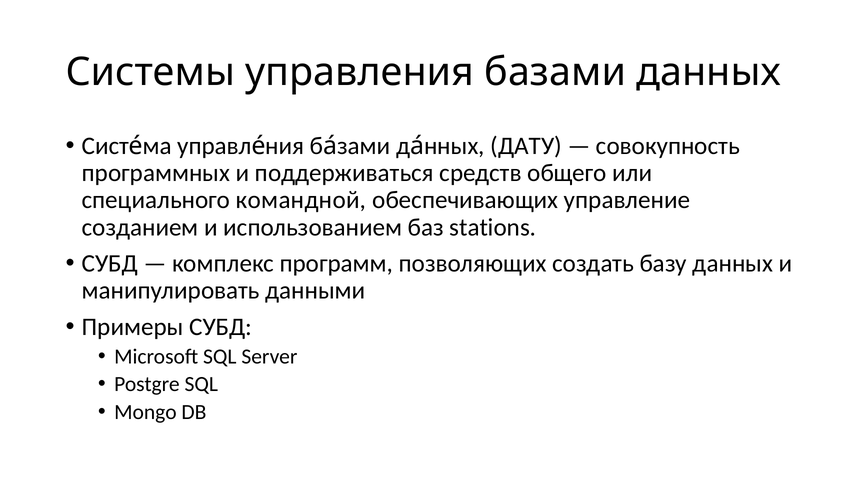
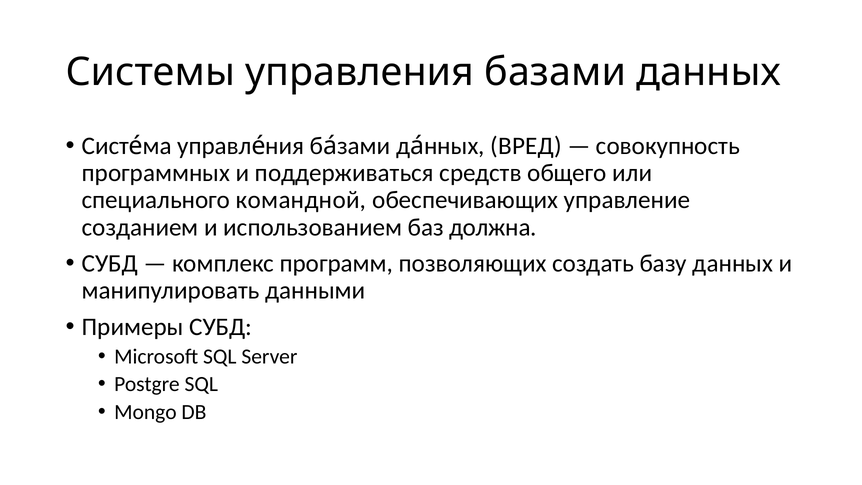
ДАТУ: ДАТУ -> ВРЕД (526, 146)
stations: stations -> должна (493, 227)
